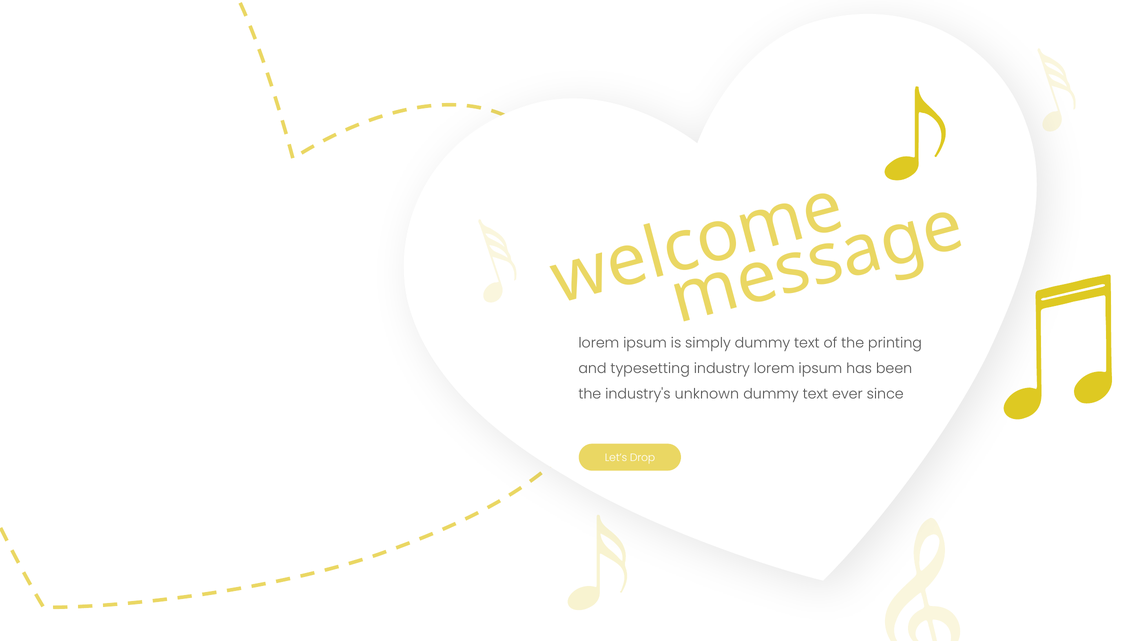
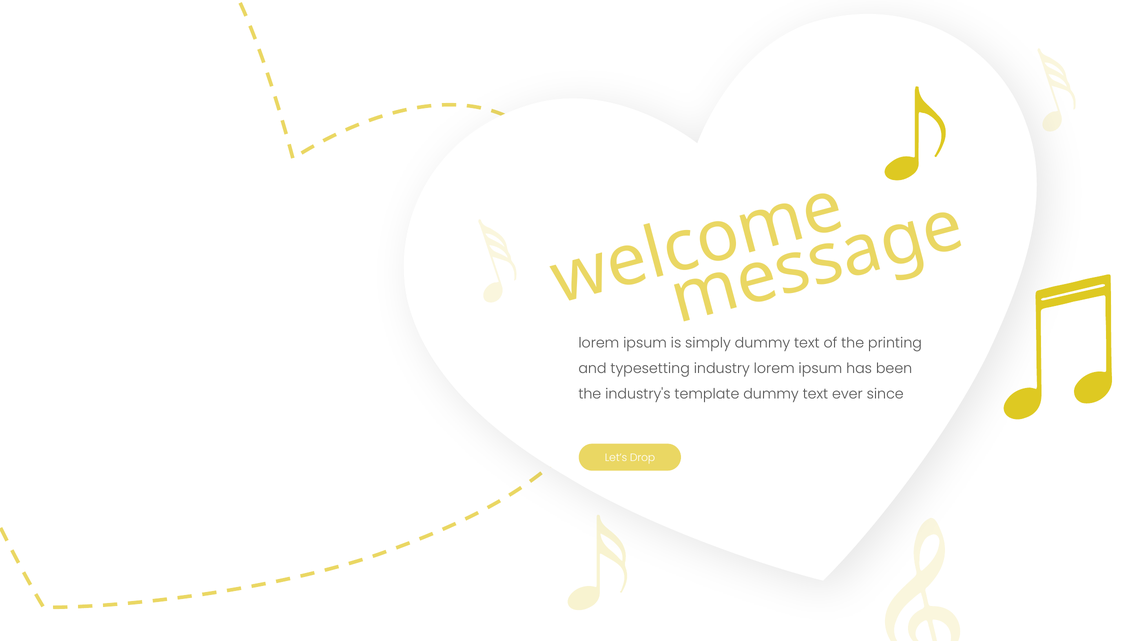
unknown: unknown -> template (707, 394)
